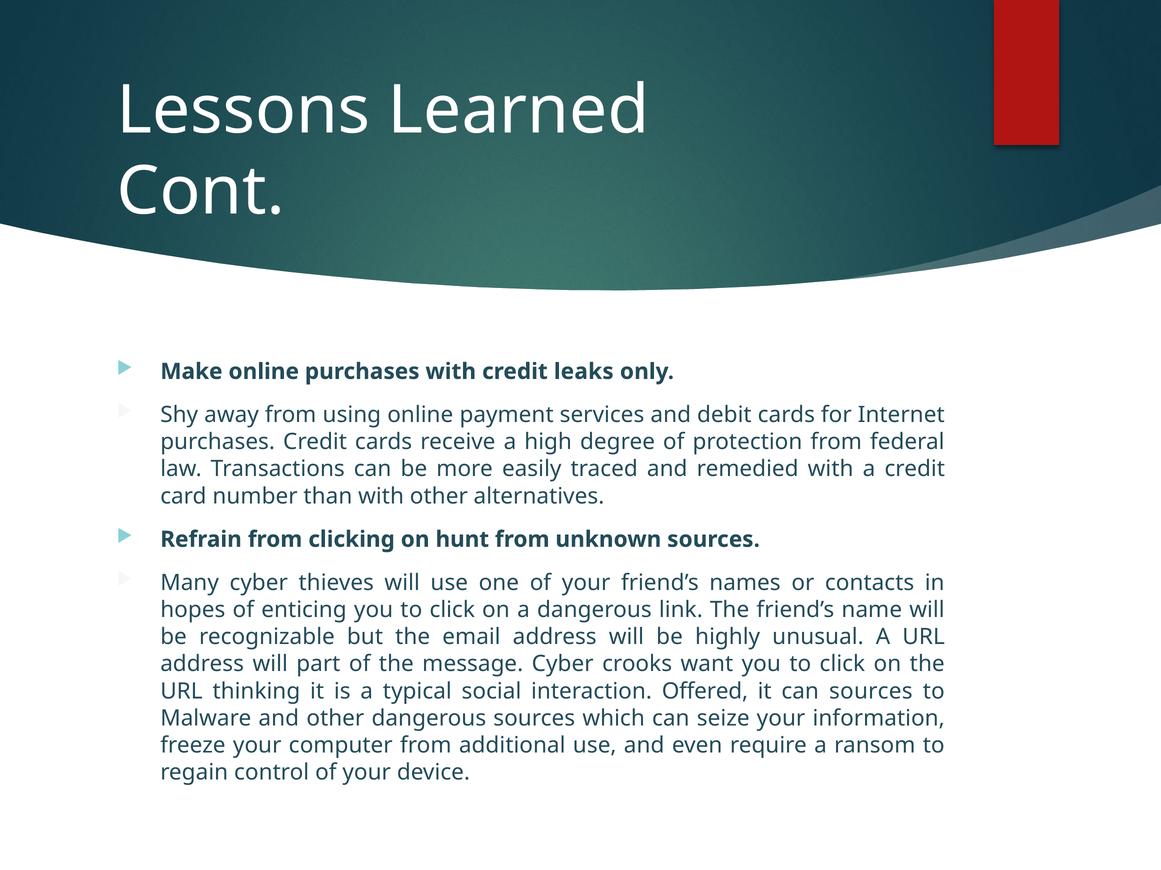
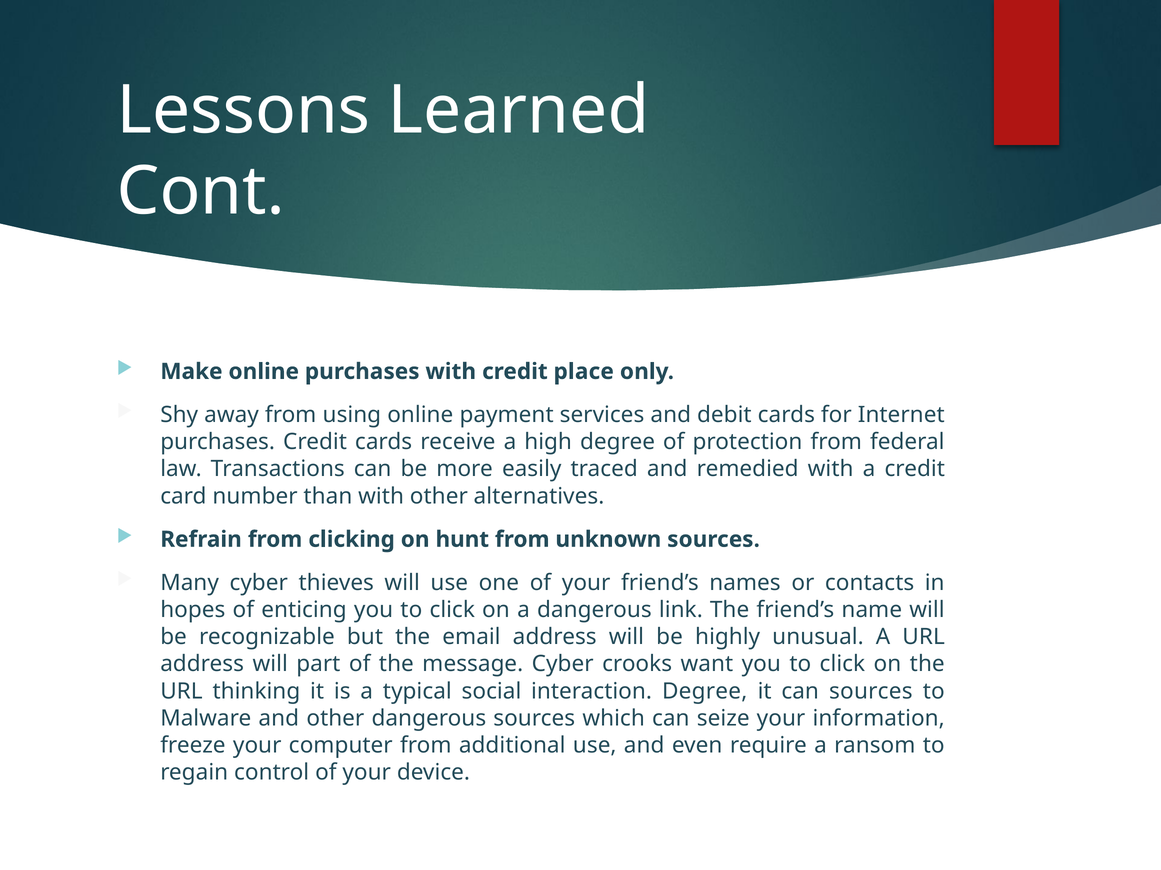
leaks: leaks -> place (584, 372)
interaction Offered: Offered -> Degree (705, 692)
